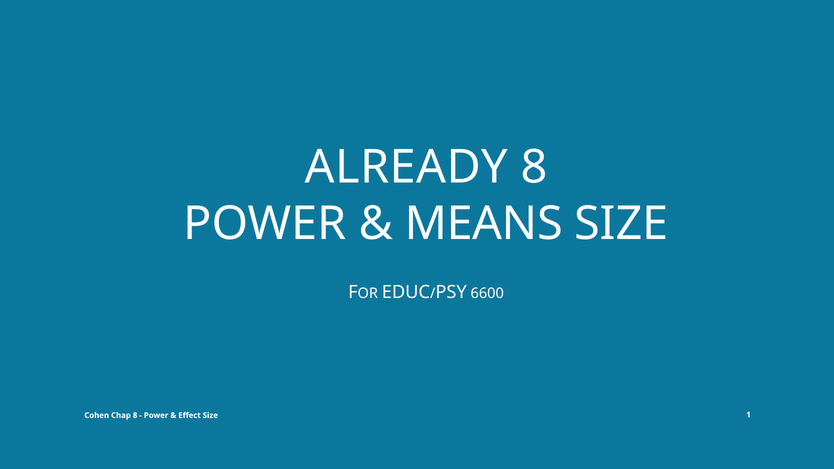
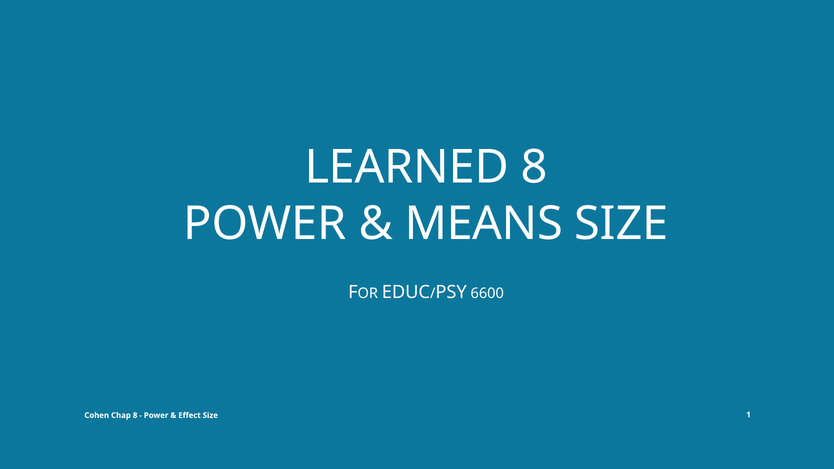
ALREADY: ALREADY -> LEARNED (407, 167)
